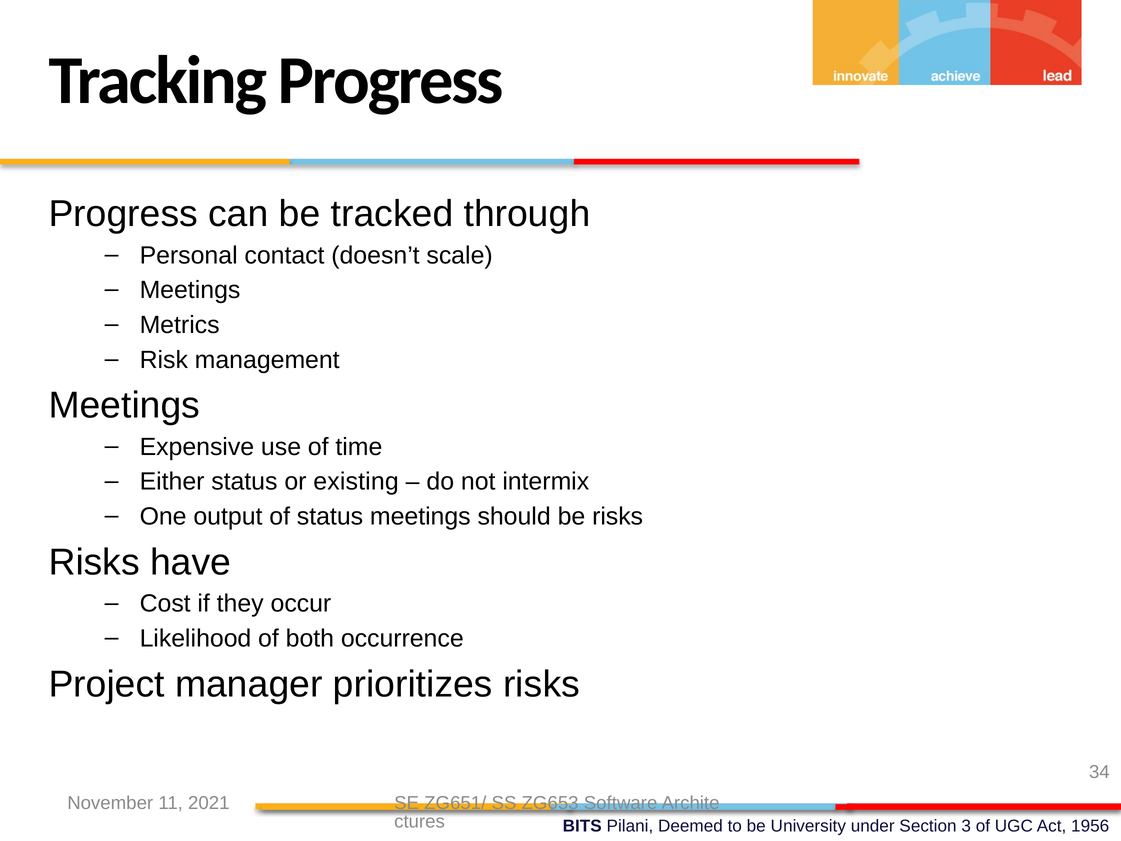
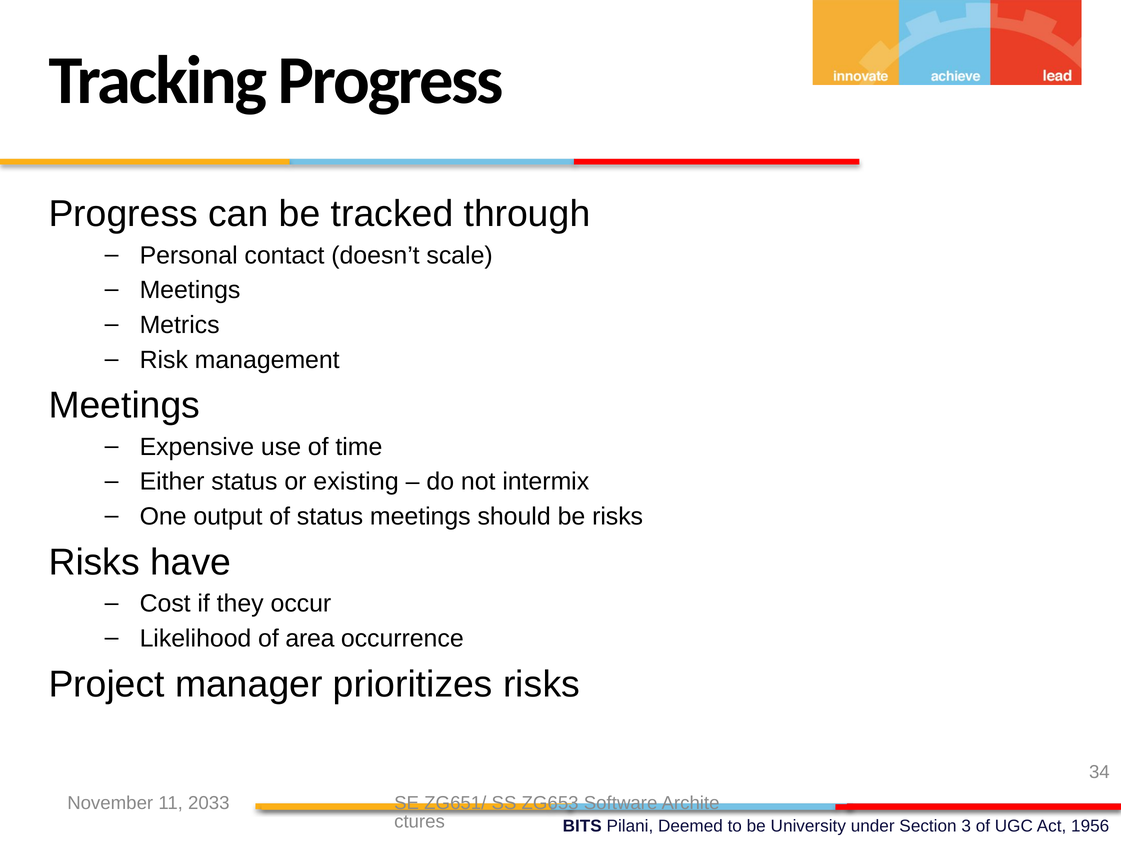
both: both -> area (310, 638)
2021: 2021 -> 2033 (209, 803)
